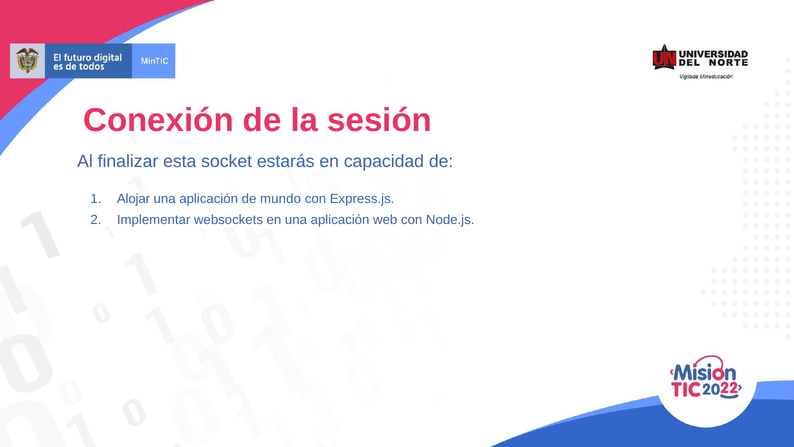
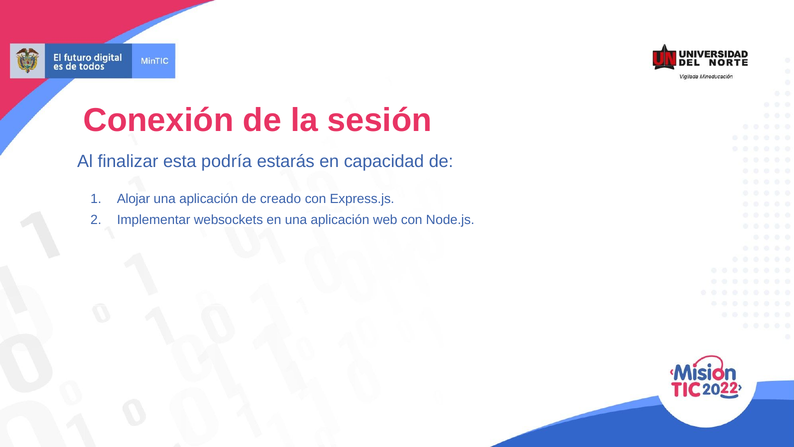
socket: socket -> podría (227, 161)
mundo: mundo -> creado (281, 199)
